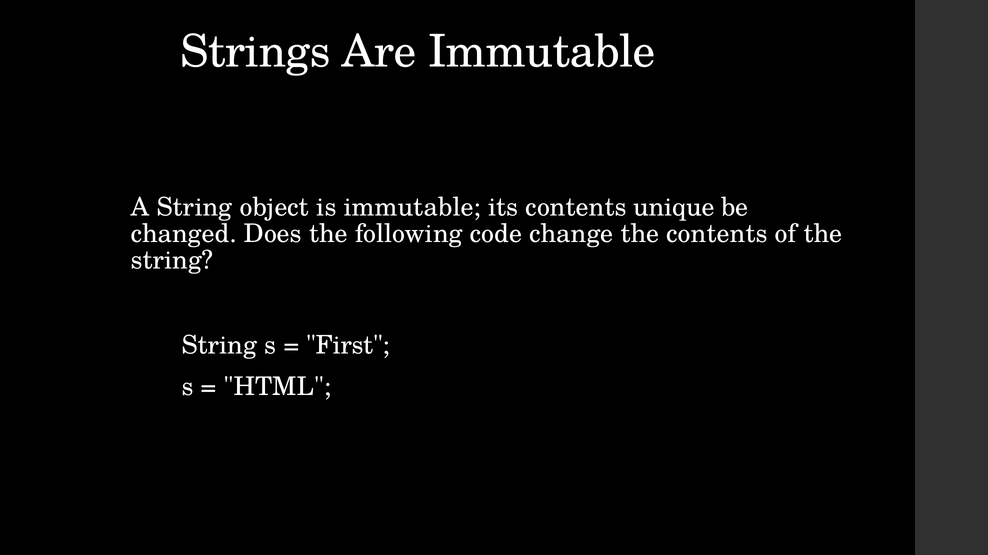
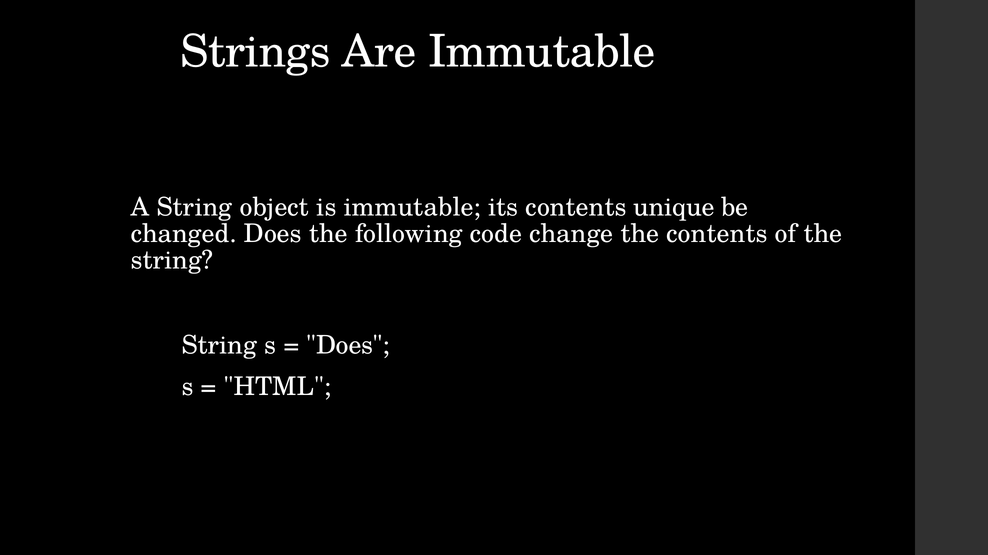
First: First -> Does (348, 346)
